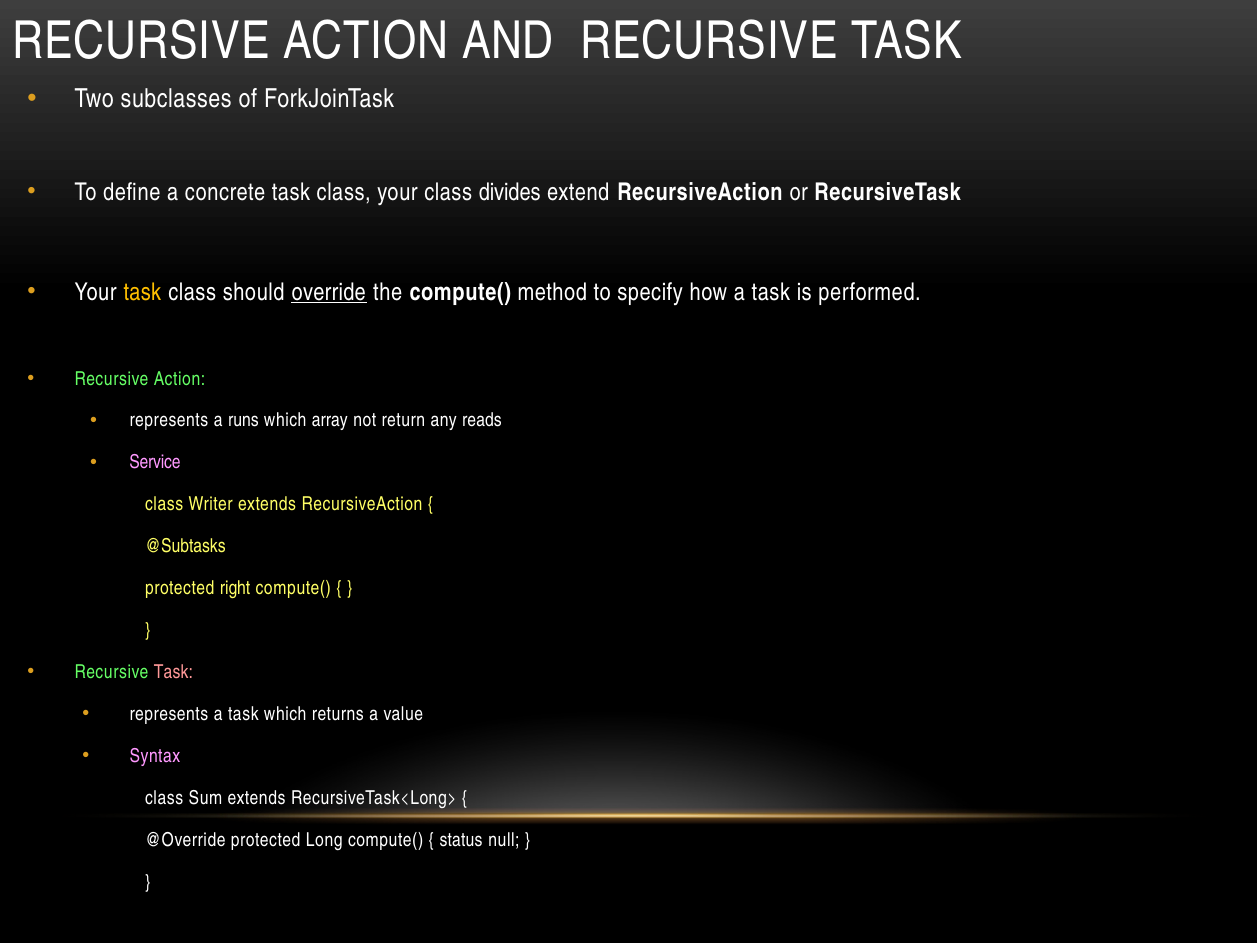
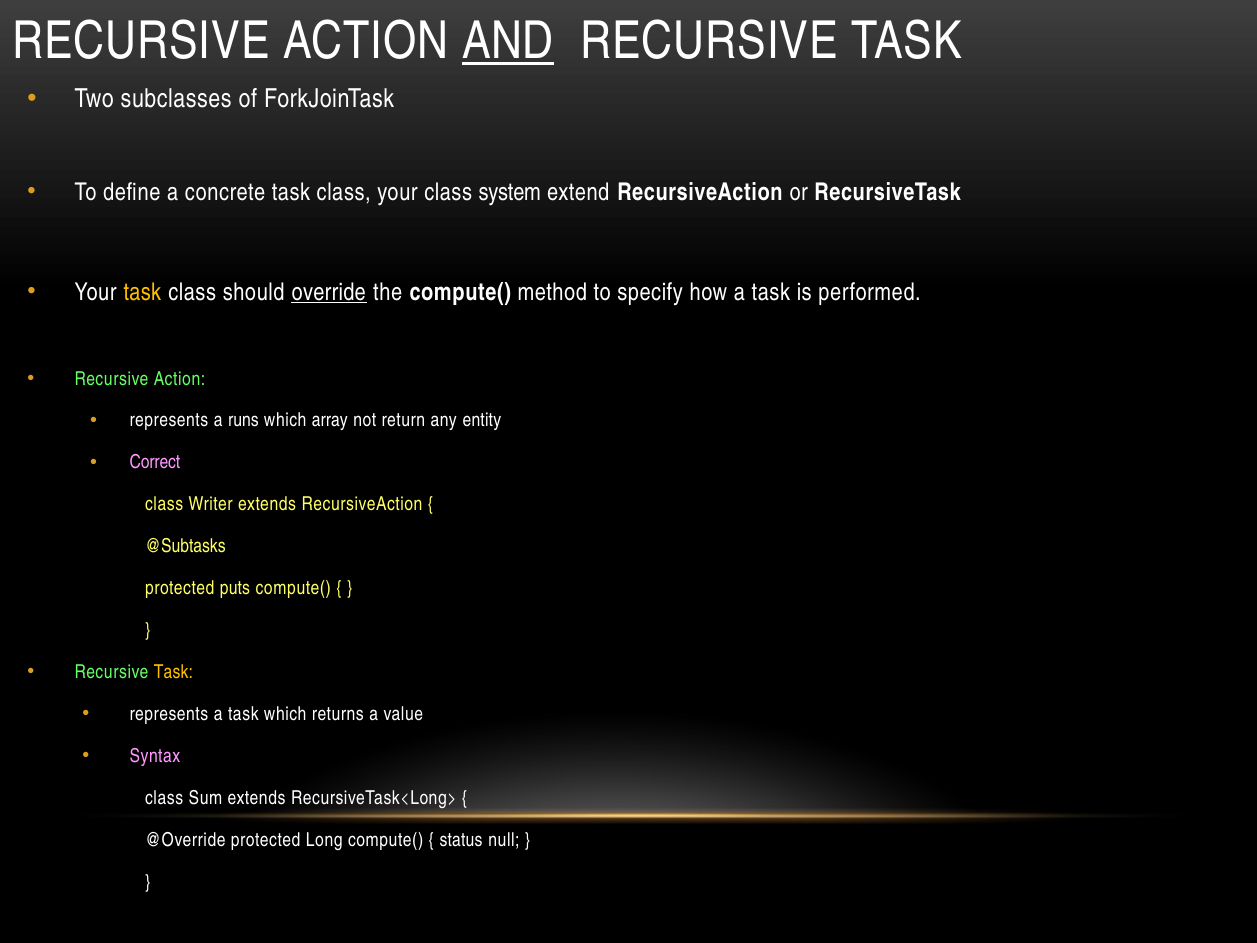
AND underline: none -> present (508, 41)
divides: divides -> system (510, 192)
reads: reads -> entity (482, 421)
Service: Service -> Correct (155, 462)
right: right -> puts (235, 588)
Task colour: pink -> yellow (173, 672)
